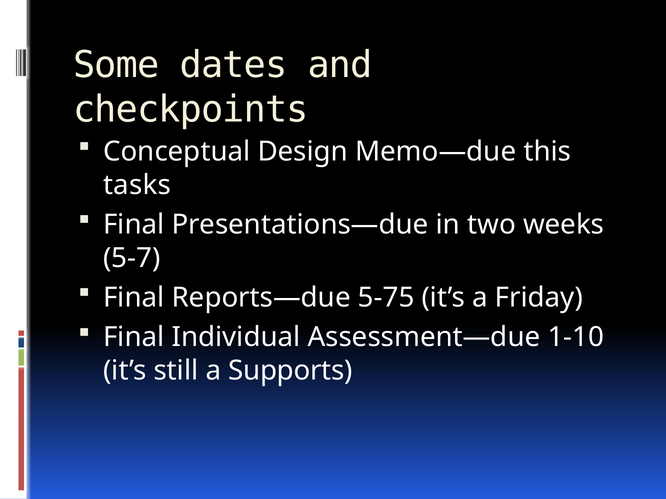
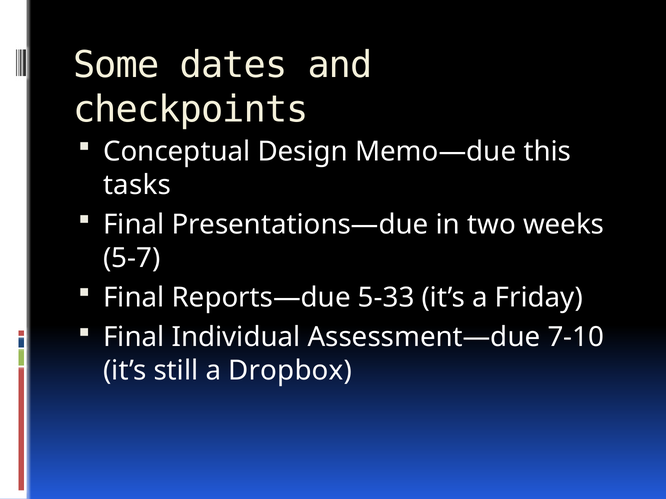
5-75: 5-75 -> 5-33 (386, 298)
1-10: 1-10 -> 7-10 (576, 338)
Supports: Supports -> Dropbox (290, 371)
